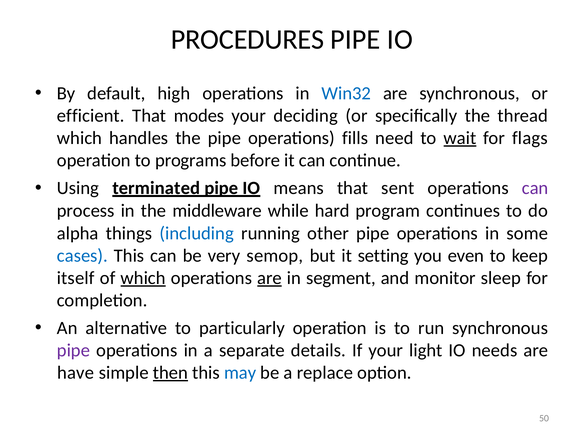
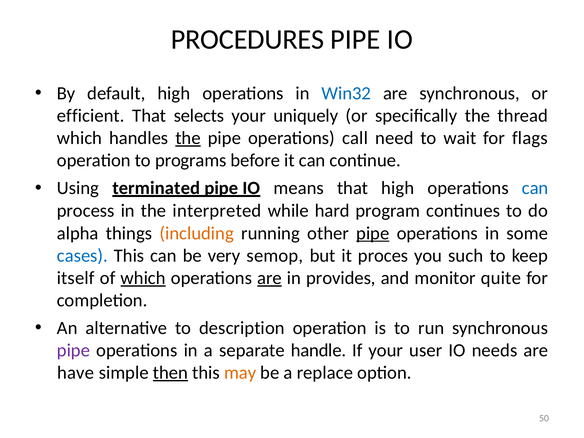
modes: modes -> selects (199, 116)
deciding: deciding -> uniquely (306, 116)
the underline: none -> present (188, 138)
fills: fills -> call (355, 138)
wait underline: present -> none (460, 138)
that sent: sent -> high (398, 188)
can colour: purple -> blue (535, 188)
middleware: middleware -> interpreted (217, 211)
including colour: blue -> orange (197, 233)
pipe underline: none -> present (373, 233)
setting: setting -> proces (383, 256)
even: even -> such (466, 256)
segment: segment -> provides (341, 278)
sleep: sleep -> quite (501, 278)
particularly: particularly -> description (242, 328)
details: details -> handle (318, 350)
light: light -> user (426, 350)
may colour: blue -> orange (240, 373)
